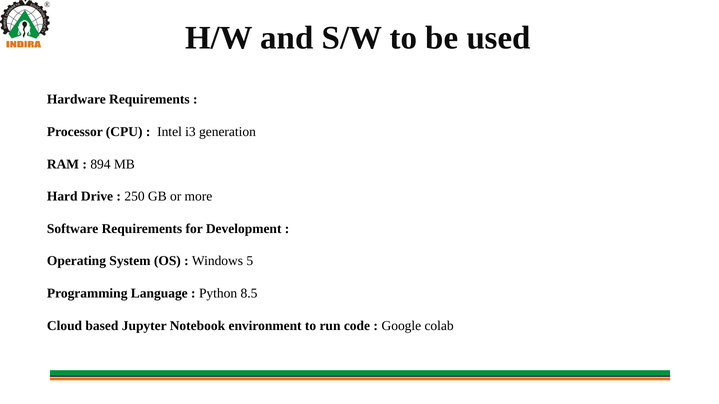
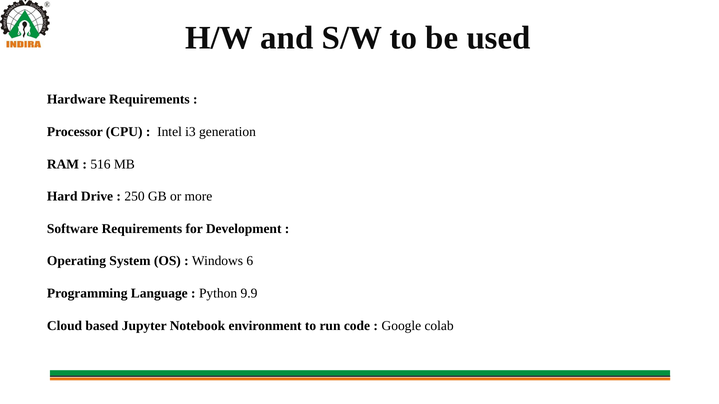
894: 894 -> 516 (100, 164)
5: 5 -> 6 (250, 261)
8.5: 8.5 -> 9.9 (249, 294)
